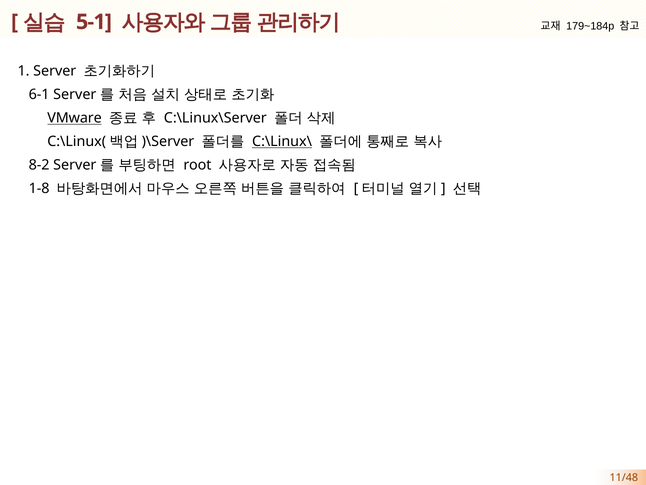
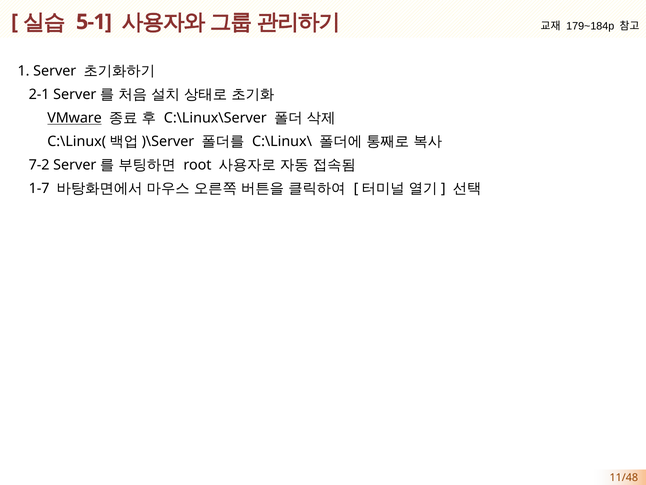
6-1: 6-1 -> 2-1 (39, 94)
C:\Linux\ underline: present -> none (282, 141)
8-2: 8-2 -> 7-2 (39, 165)
1-8: 1-8 -> 1-7 (39, 188)
